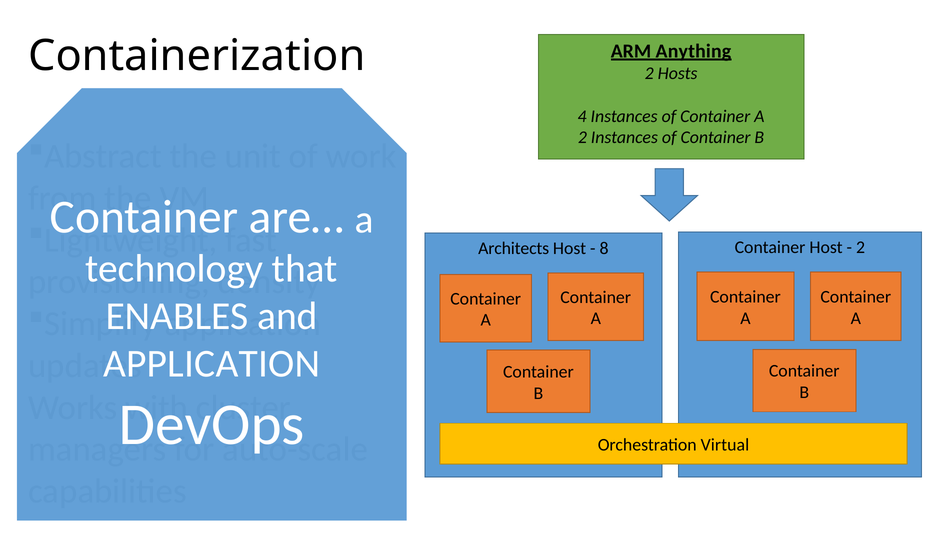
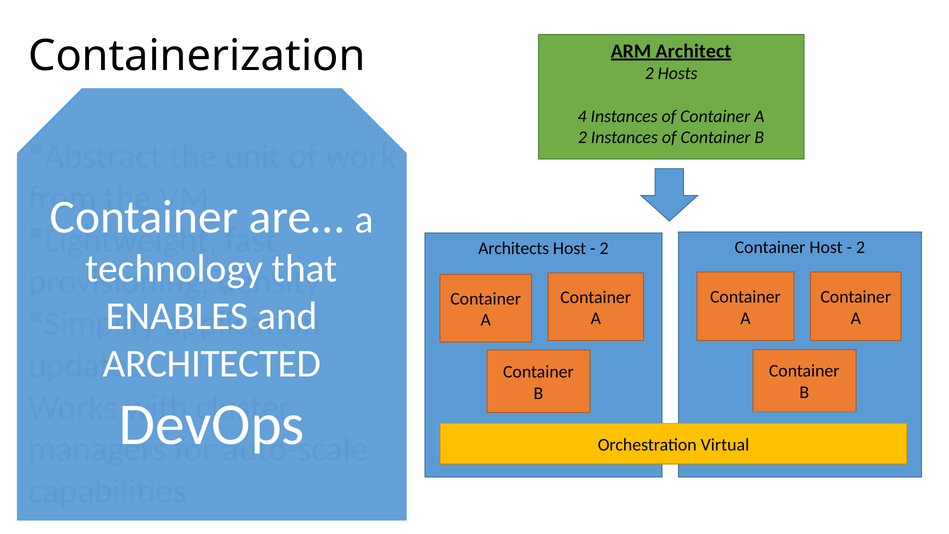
Anything: Anything -> Architect (693, 51)
8: 8 -> 2 (604, 248)
APPLICATION: APPLICATION -> ARCHITECTED (212, 364)
